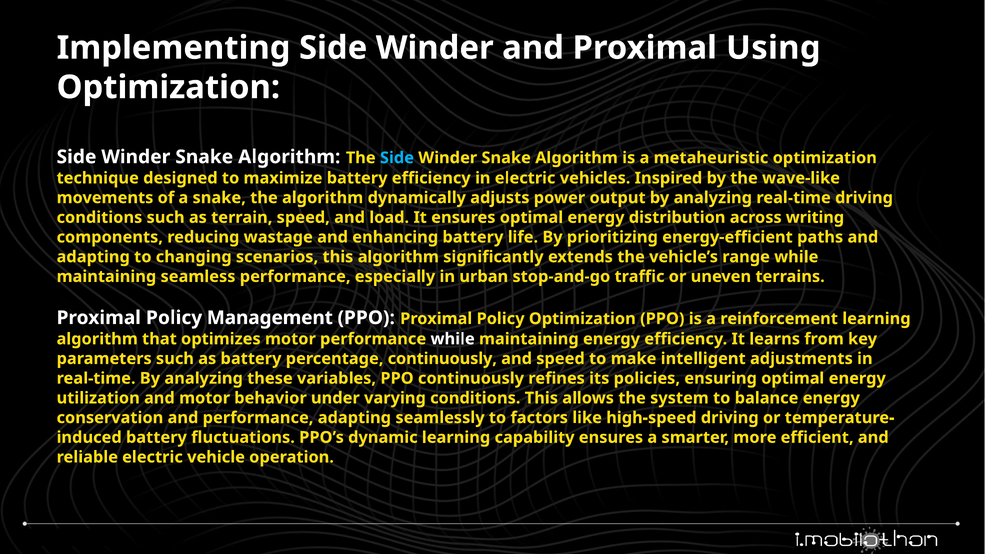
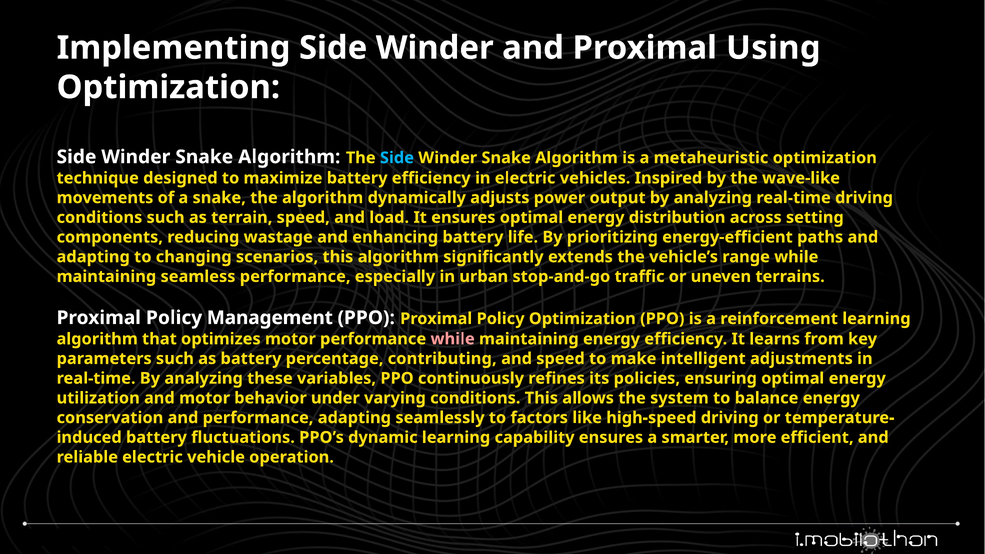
writing: writing -> setting (815, 217)
while colour: white -> pink (453, 339)
percentage continuously: continuously -> contributing (442, 359)
